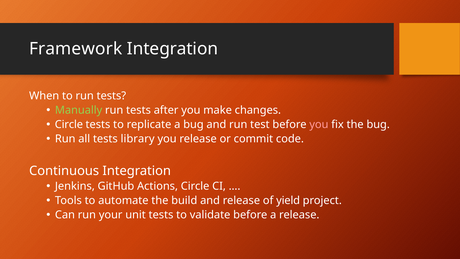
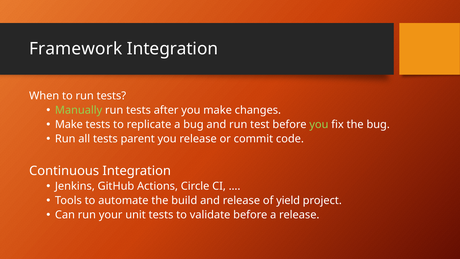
Circle: Circle -> Make (69, 124)
you colour: pink -> light green (319, 124)
library: library -> parent (138, 139)
